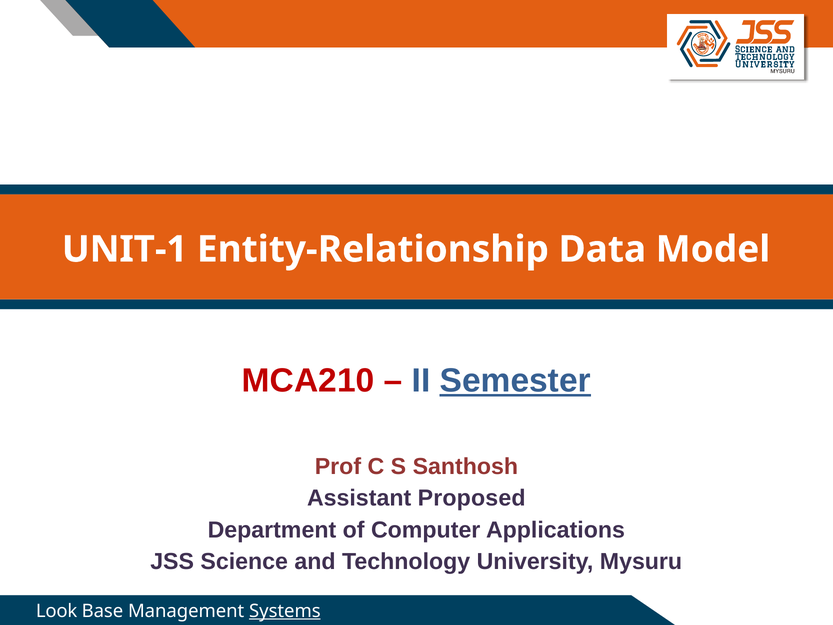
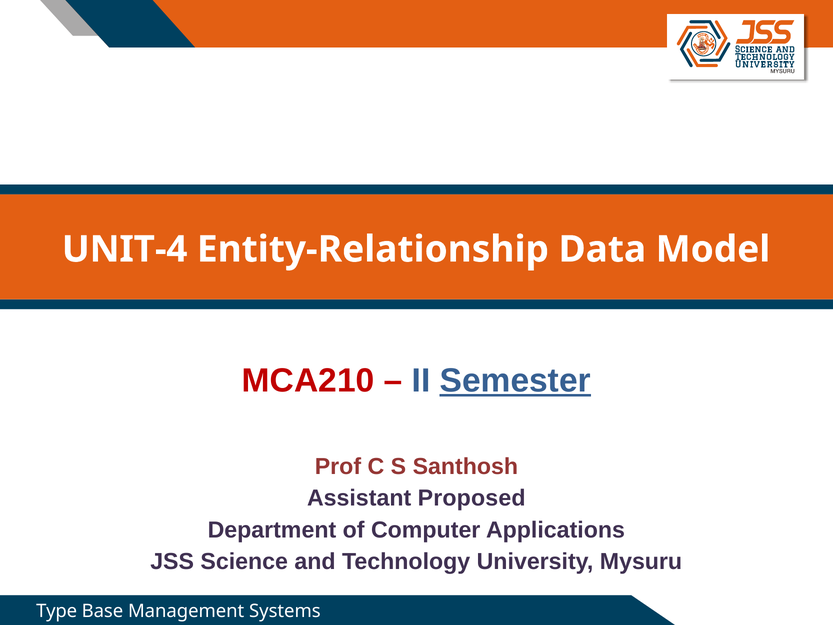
UNIT-1: UNIT-1 -> UNIT-4 (125, 249)
Look: Look -> Type (57, 611)
Systems underline: present -> none (285, 611)
